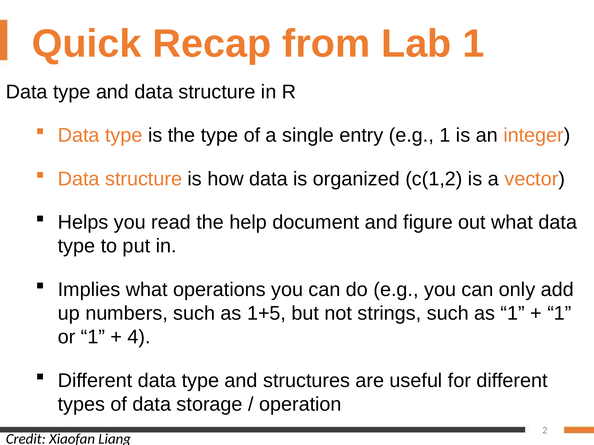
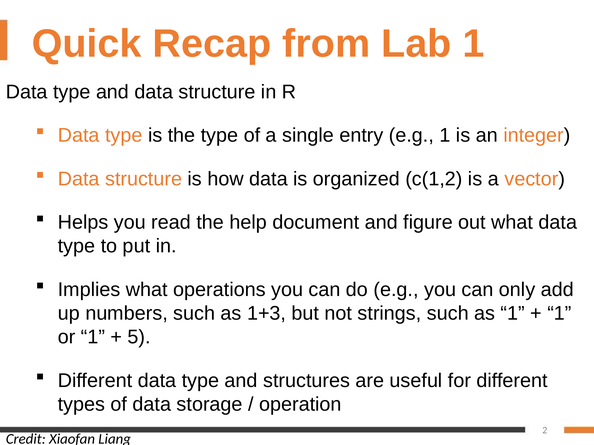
1+5: 1+5 -> 1+3 (267, 314)
4: 4 -> 5 (139, 337)
